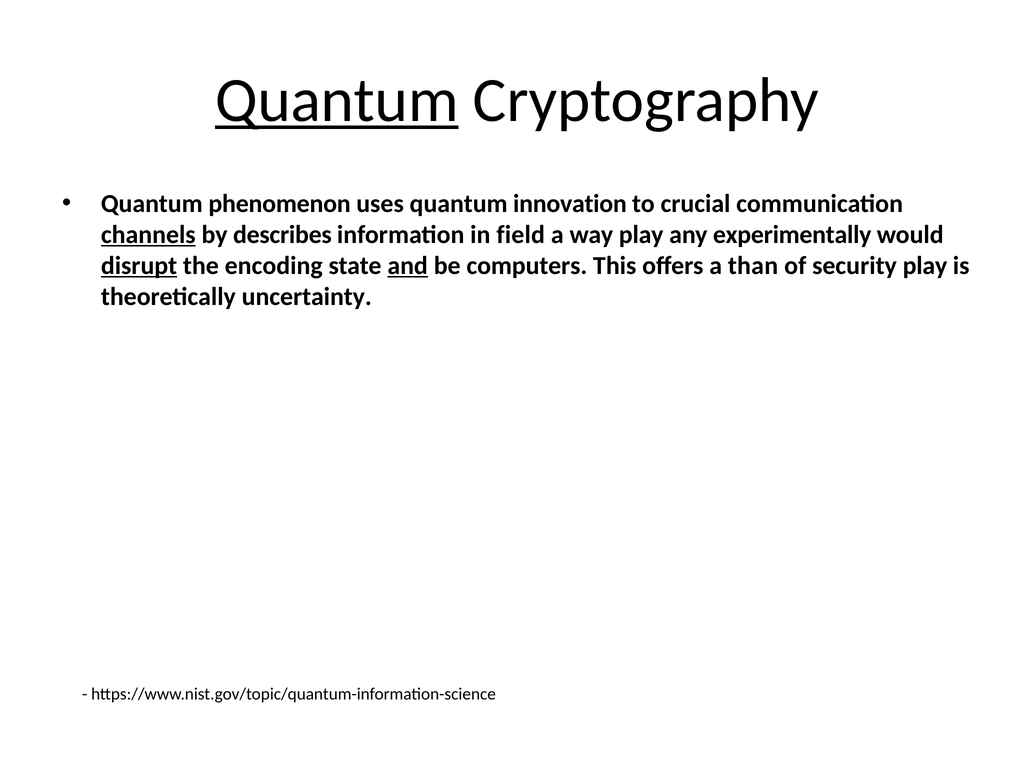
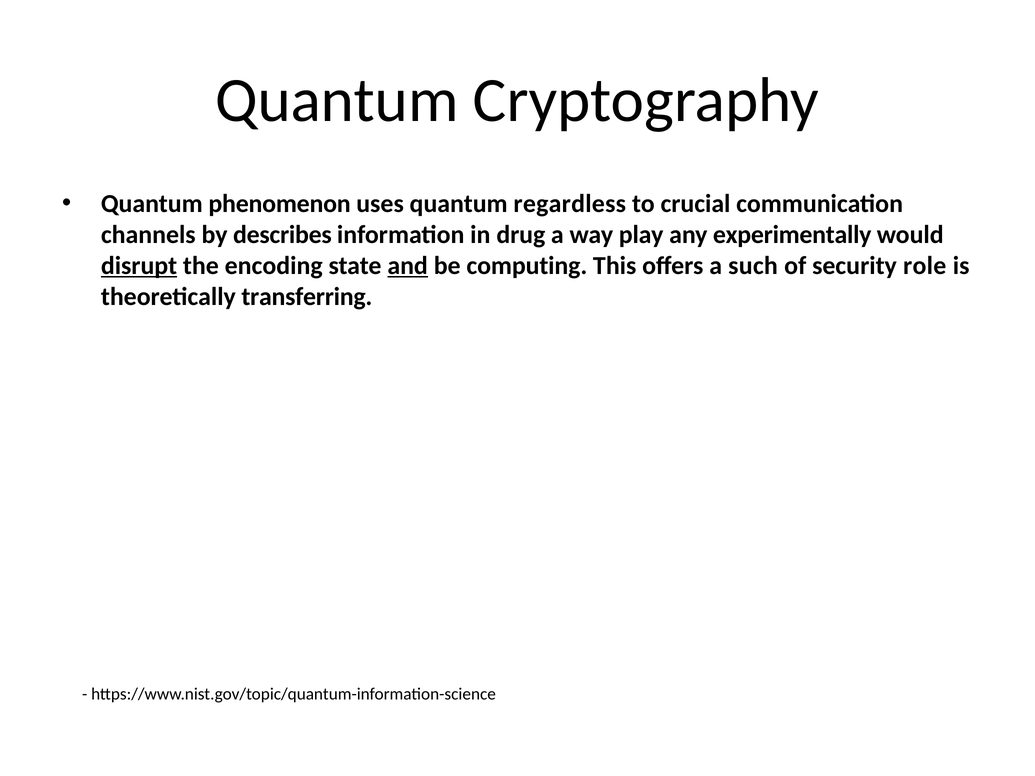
Quantum underline: present -> none (337, 100)
innovation: innovation -> regardless (570, 204)
channels underline: present -> none (148, 235)
field: field -> drug (521, 235)
computers: computers -> computing (527, 266)
than: than -> such (753, 266)
security play: play -> role (925, 266)
uncertainty: uncertainty -> transferring (307, 297)
